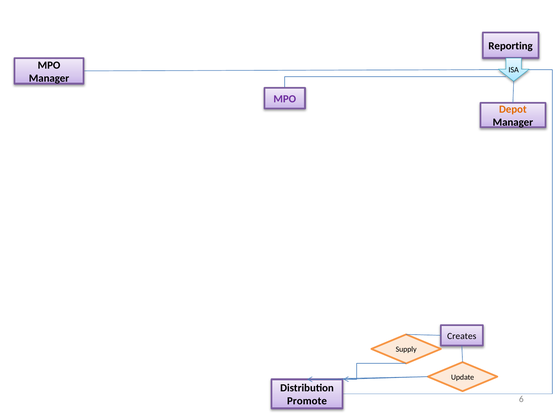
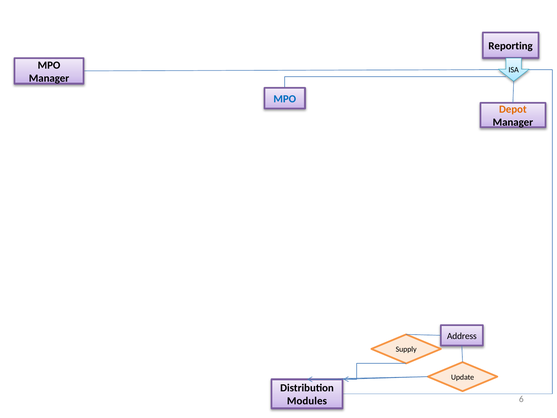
MPO colour: purple -> blue (285, 99)
Creates: Creates -> Address (462, 336)
Promote: Promote -> Modules (307, 401)
